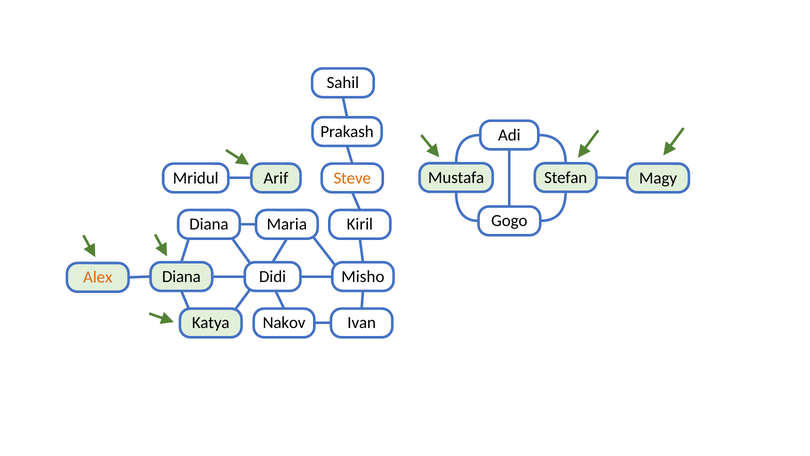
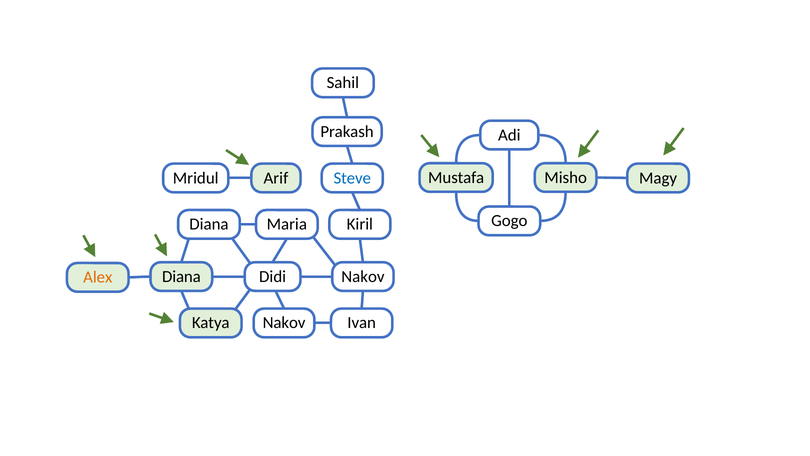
Stefan: Stefan -> Misho (566, 177)
Steve colour: orange -> blue (352, 178)
Misho: Misho -> Nakov (363, 276)
